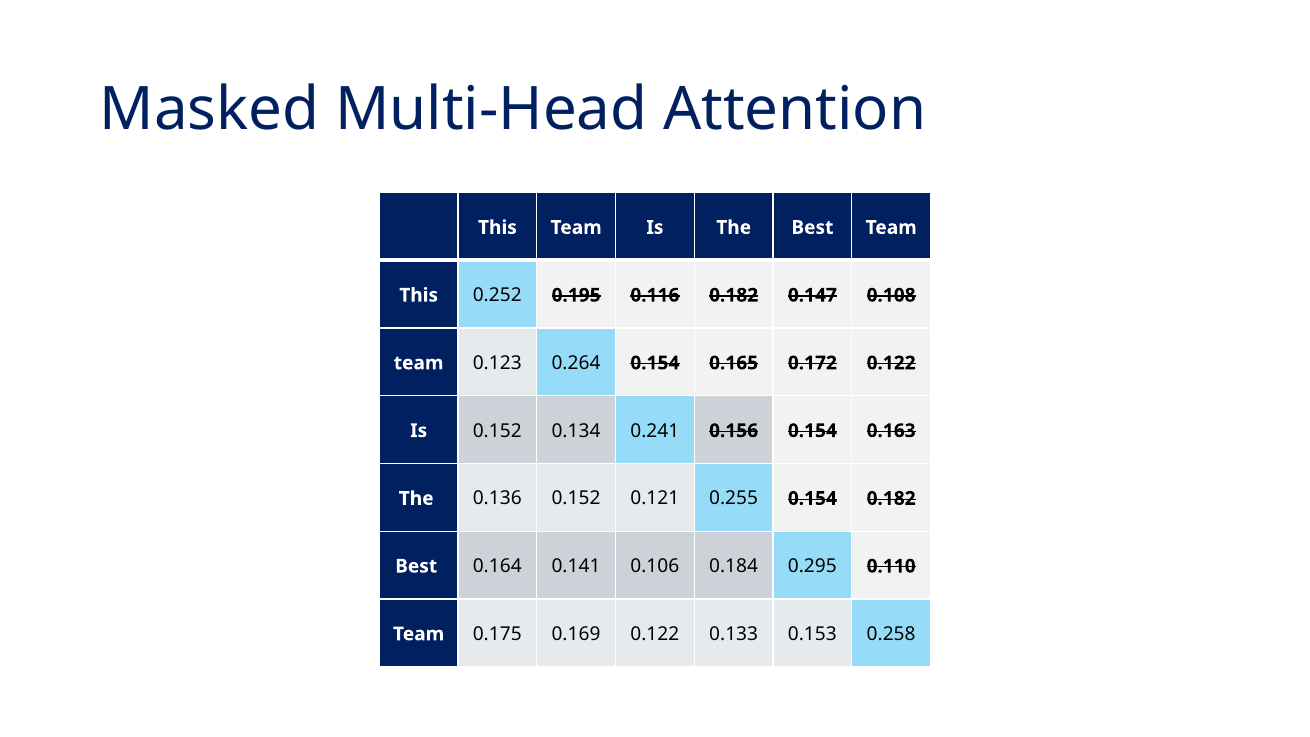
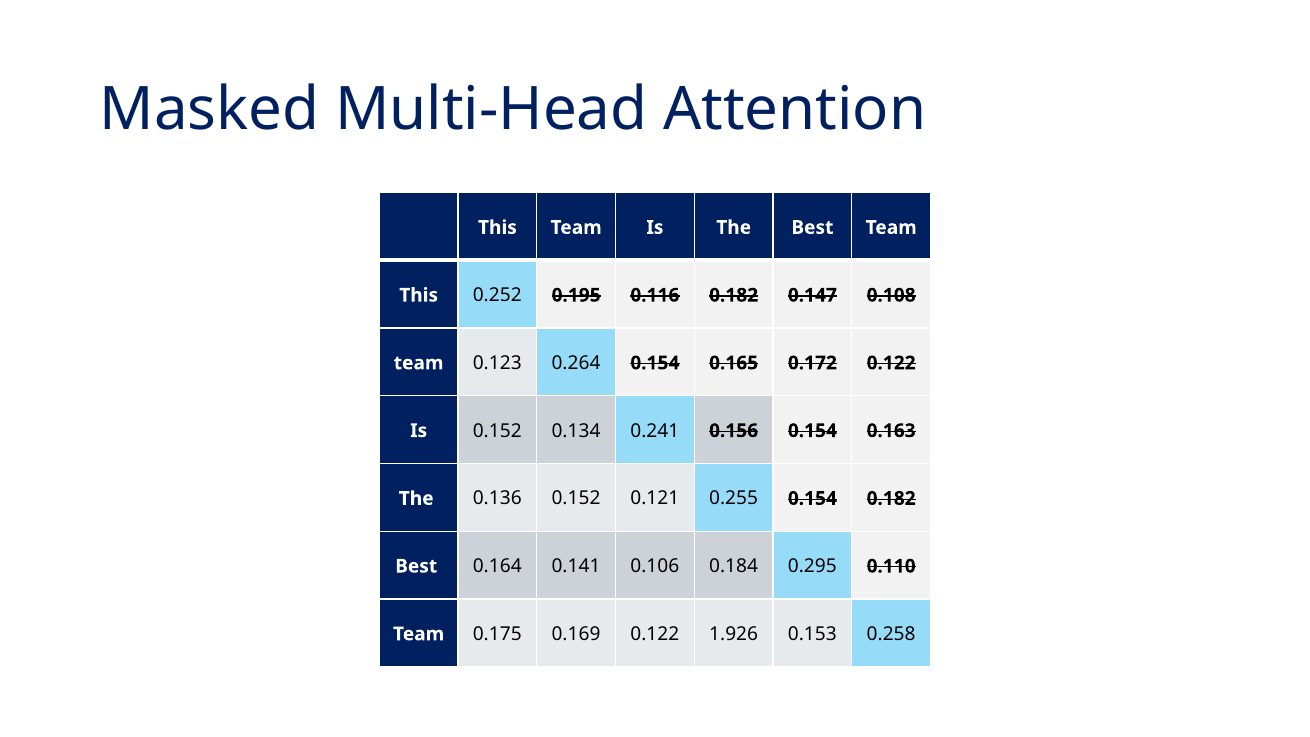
0.133: 0.133 -> 1.926 (734, 634)
